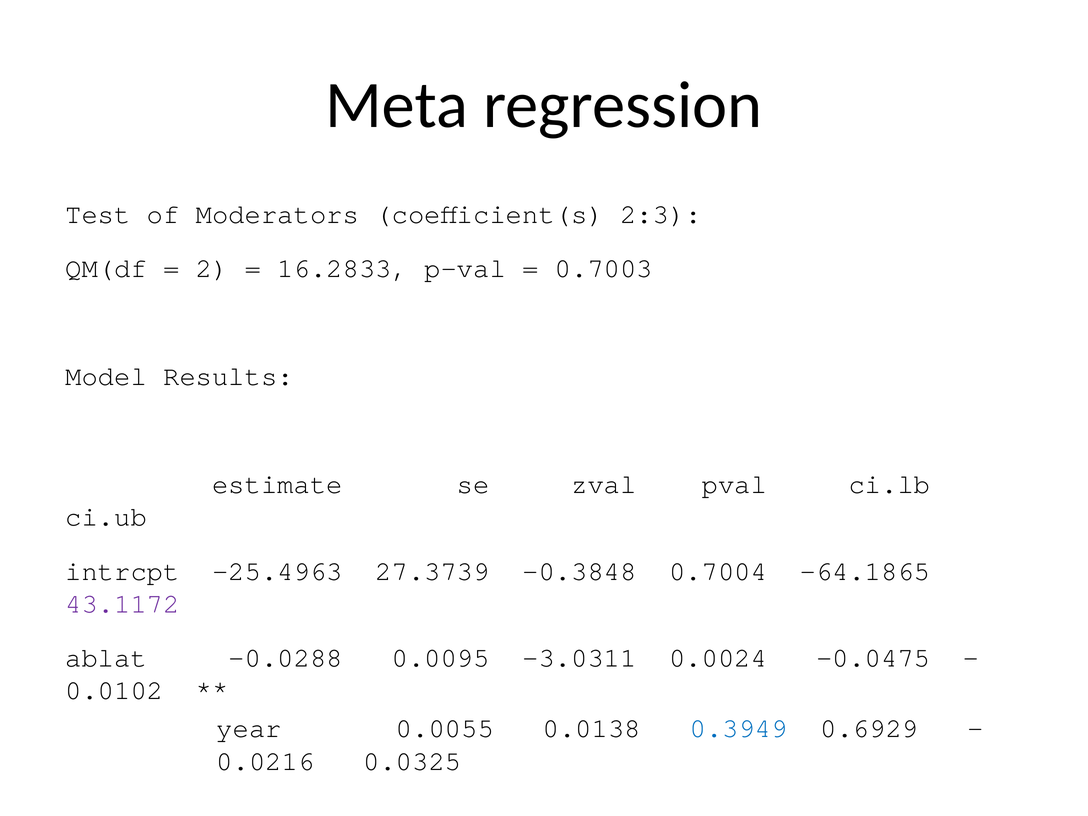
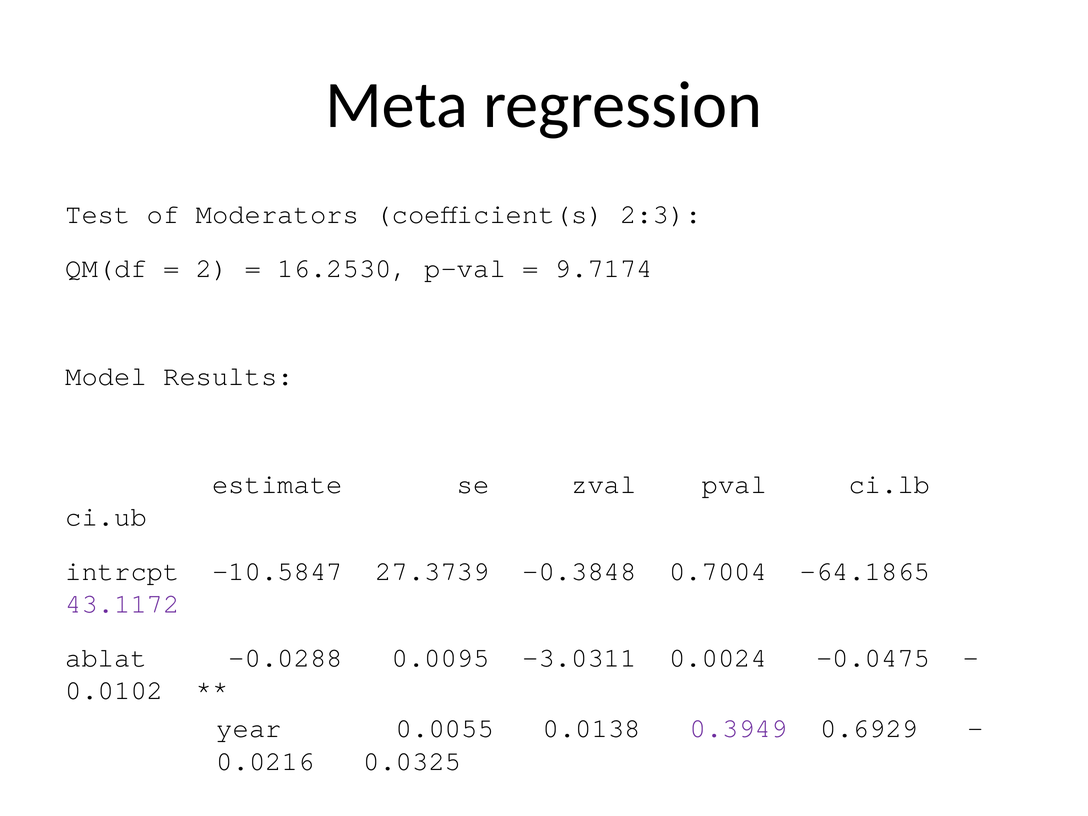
16.2833: 16.2833 -> 16.2530 (343, 268)
0.7003: 0.7003 -> 9.7174 (604, 268)
-25.4963: -25.4963 -> -10.5847 (277, 571)
0.3949 colour: blue -> purple (739, 728)
